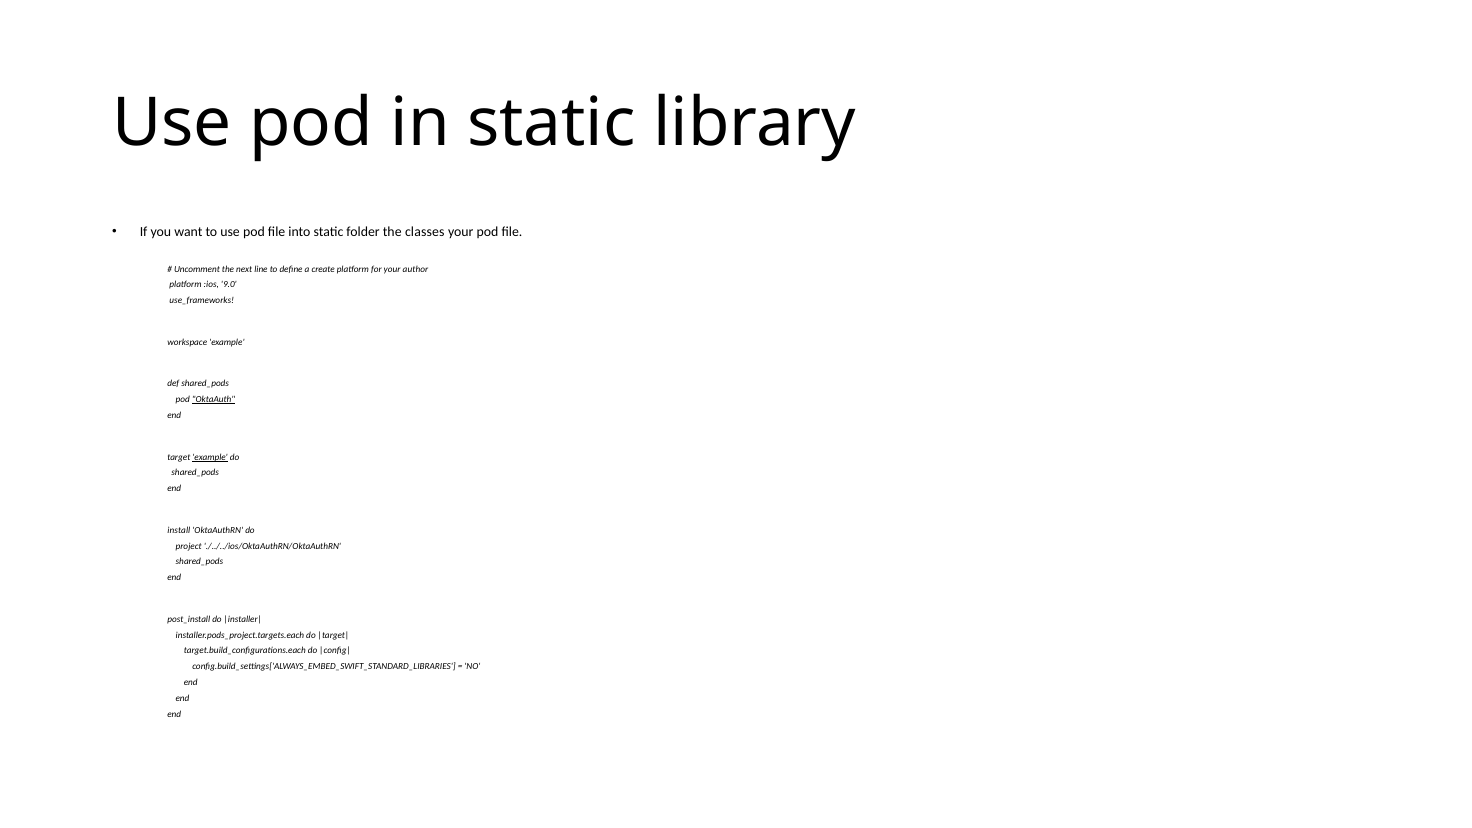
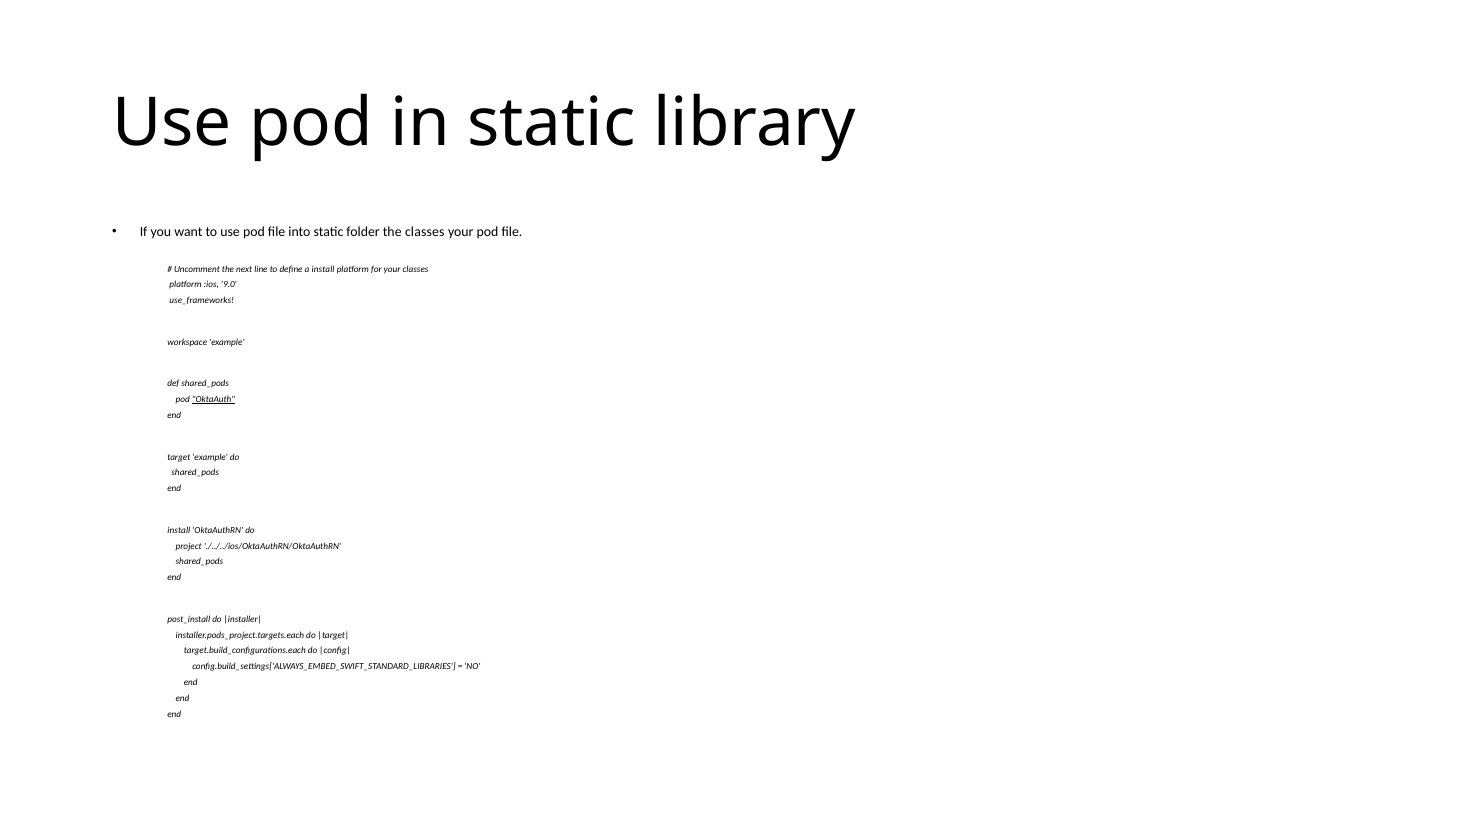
a create: create -> install (323, 269)
your author: author -> classes (416, 269)
example underline: present -> none (210, 457)
